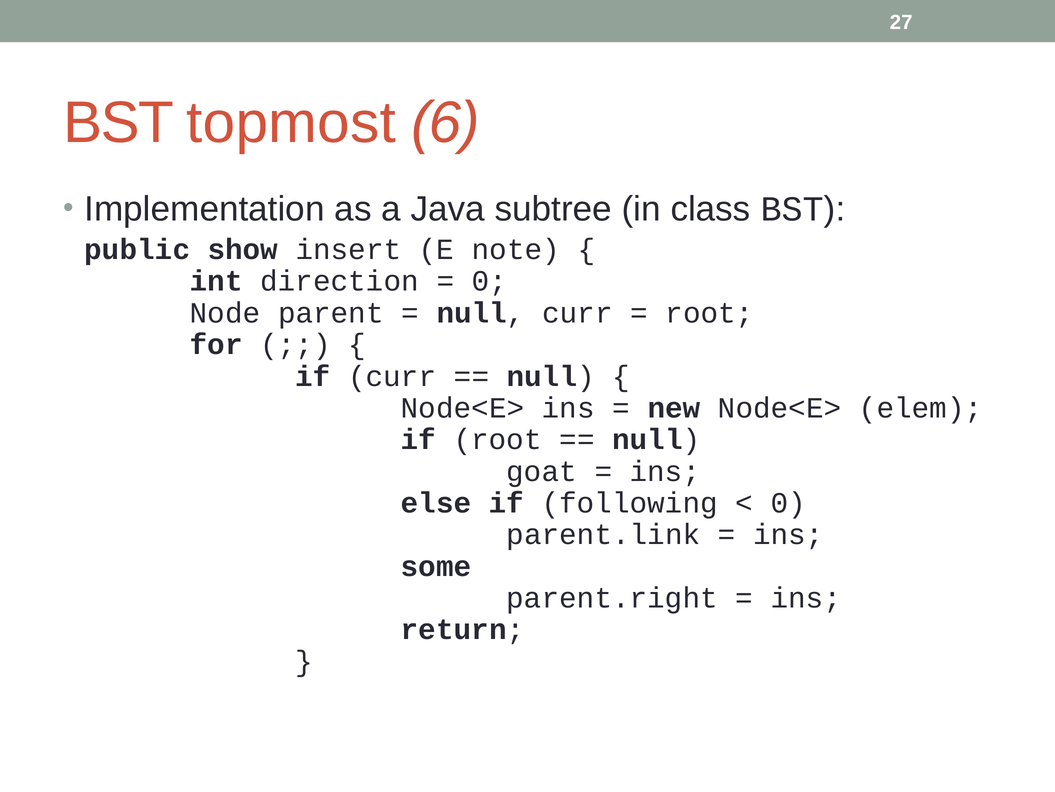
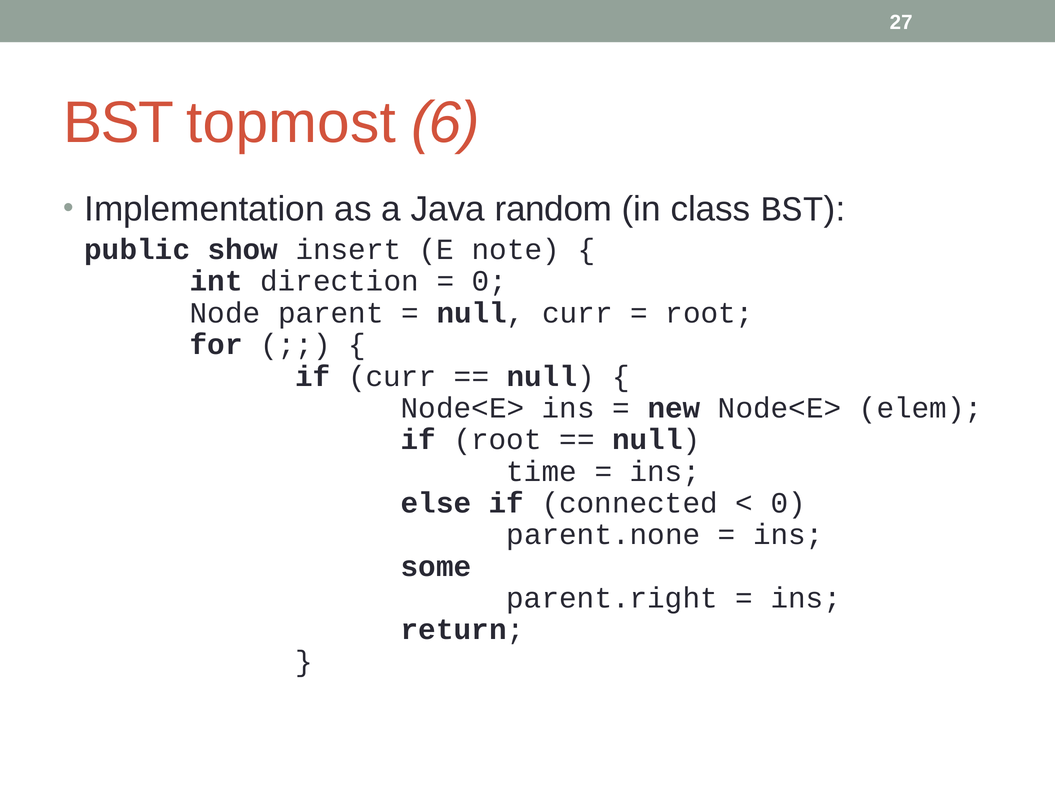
subtree: subtree -> random (553, 209)
goat: goat -> time (542, 471)
following: following -> connected (630, 503)
parent.link: parent.link -> parent.none (603, 534)
